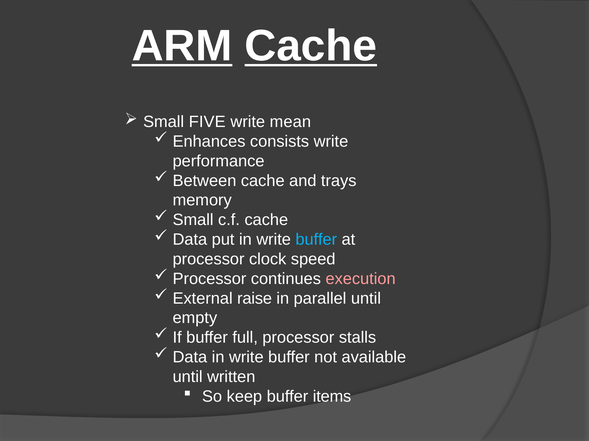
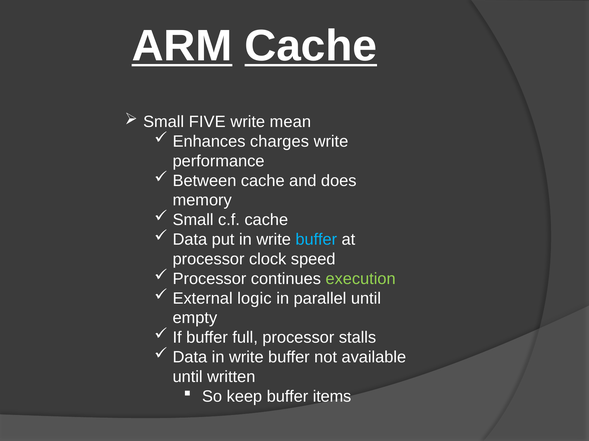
consists: consists -> charges (279, 142)
trays: trays -> does (339, 181)
execution colour: pink -> light green (361, 279)
raise: raise -> logic (254, 299)
